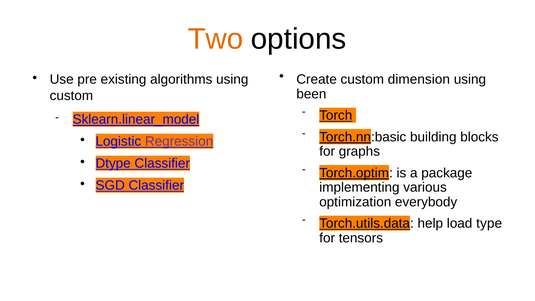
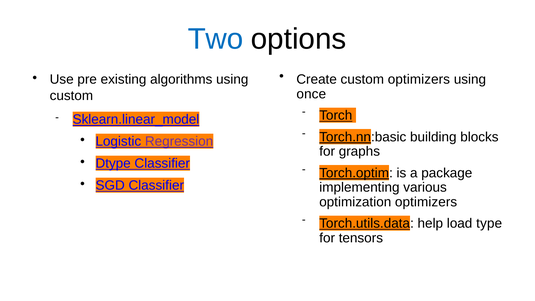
Two colour: orange -> blue (216, 39)
custom dimension: dimension -> optimizers (419, 79)
been: been -> once (311, 94)
optimization everybody: everybody -> optimizers (426, 202)
